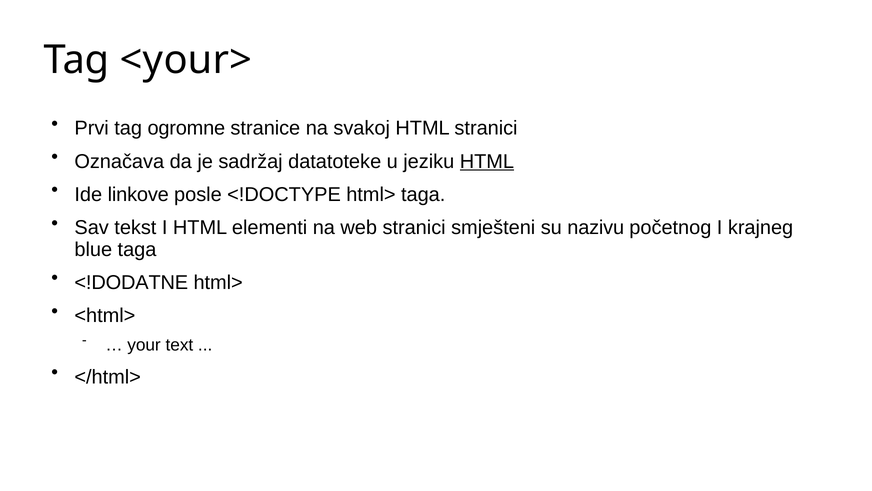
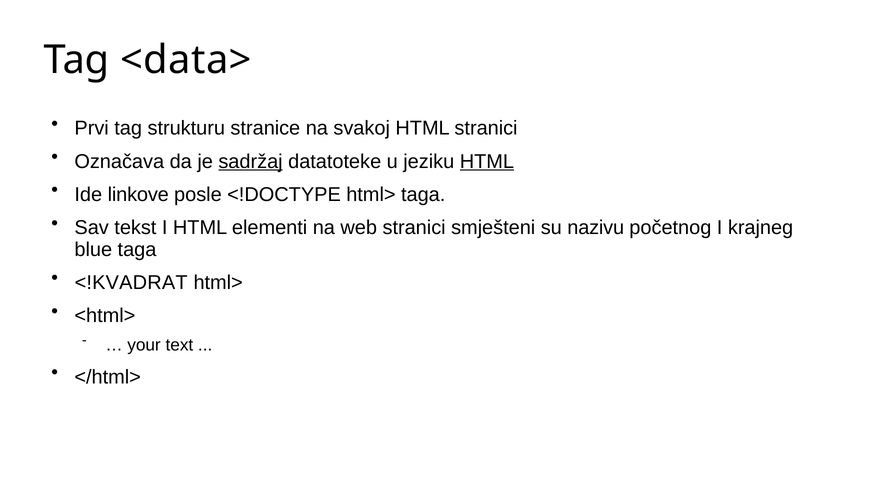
<your>: <your> -> <data> (186, 60)
ogromne: ogromne -> strukturu (186, 128)
sadržaj underline: none -> present (251, 161)
<!DODATNE: <!DODATNE -> <!KVADRAT (131, 282)
